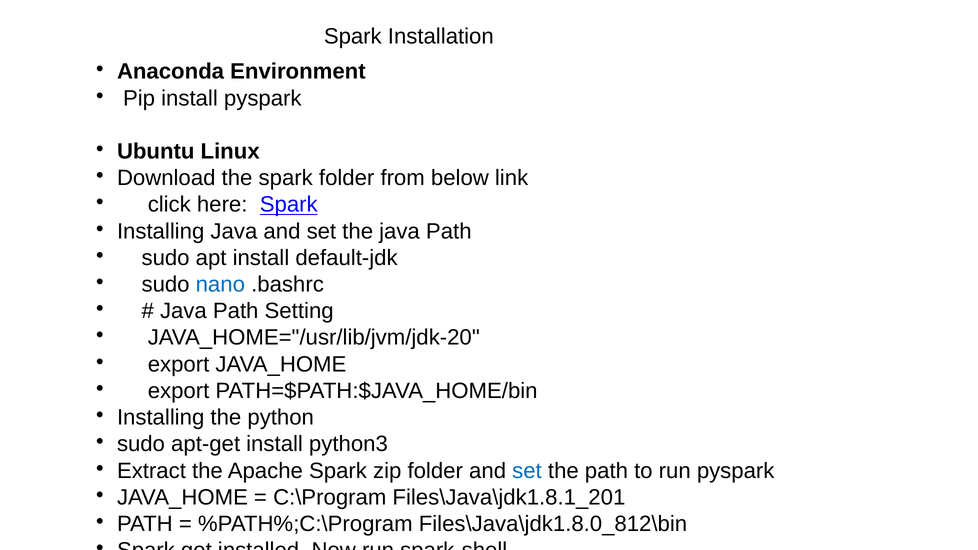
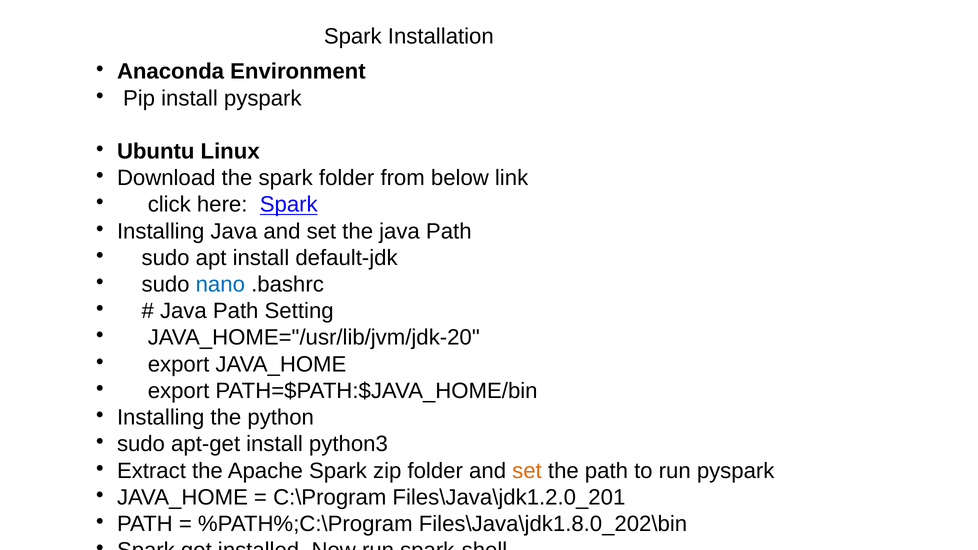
set colour: blue -> orange (527, 471)
Files\Java\jdk1.8.1_201: Files\Java\jdk1.8.1_201 -> Files\Java\jdk1.2.0_201 (509, 497)
Files\Java\jdk1.8.0_812\bin: Files\Java\jdk1.8.0_812\bin -> Files\Java\jdk1.8.0_202\bin (553, 524)
